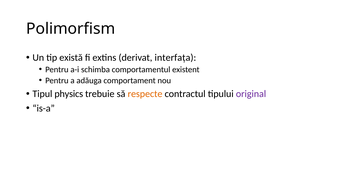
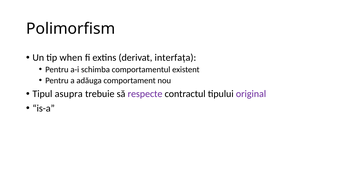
există: există -> when (71, 58)
physics: physics -> asupra (69, 94)
respecte colour: orange -> purple (145, 94)
